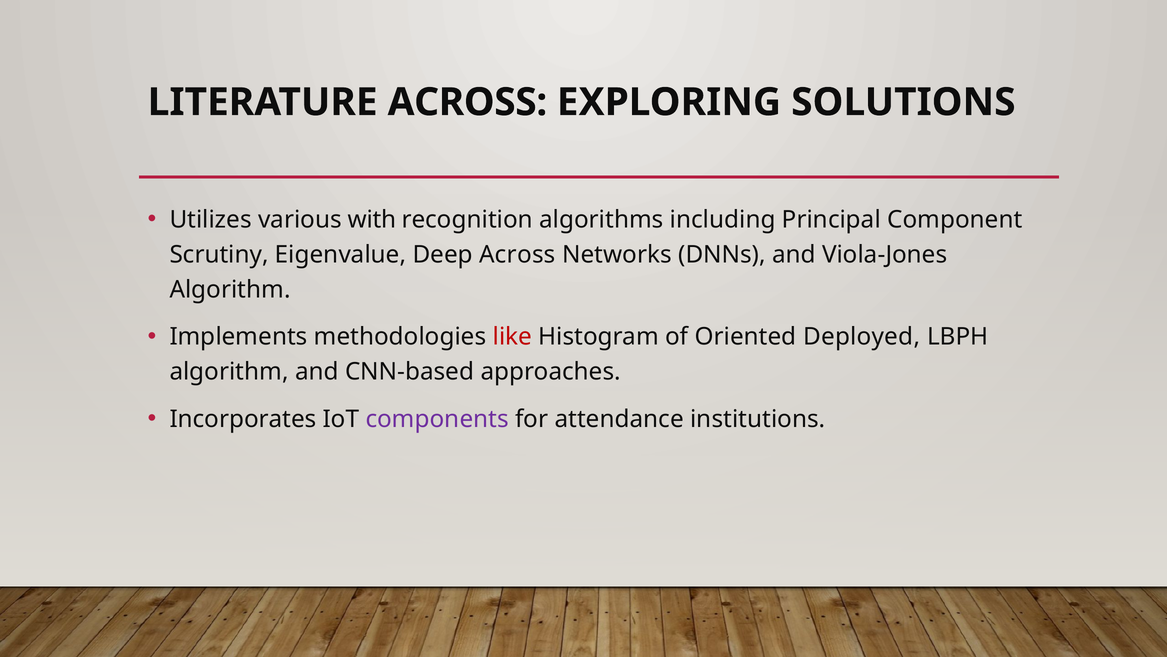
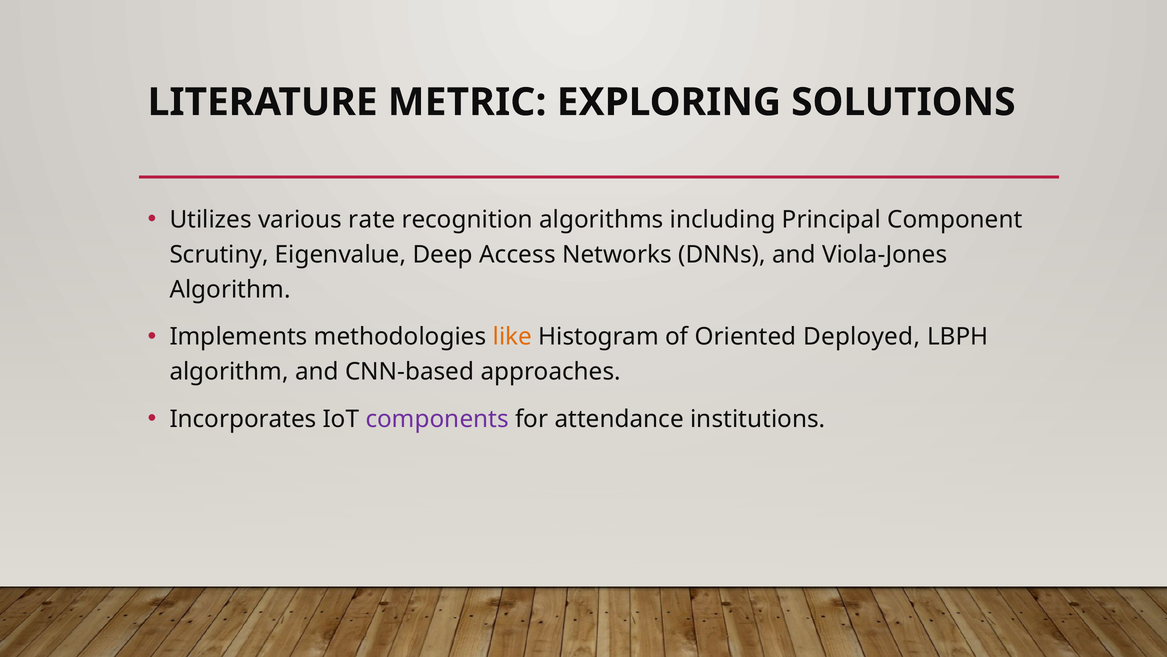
LITERATURE ACROSS: ACROSS -> METRIC (467, 102)
with: with -> rate (372, 219)
Deep Across: Across -> Access (517, 254)
like colour: red -> orange (512, 337)
